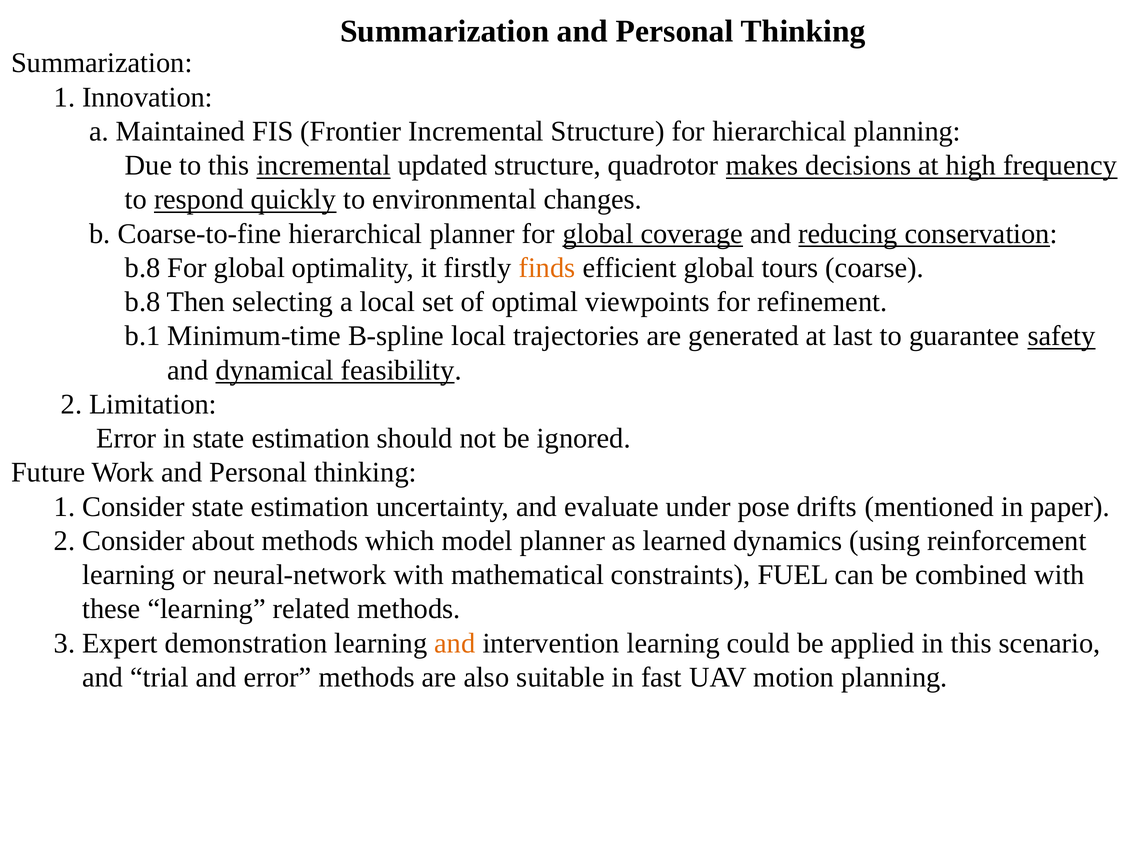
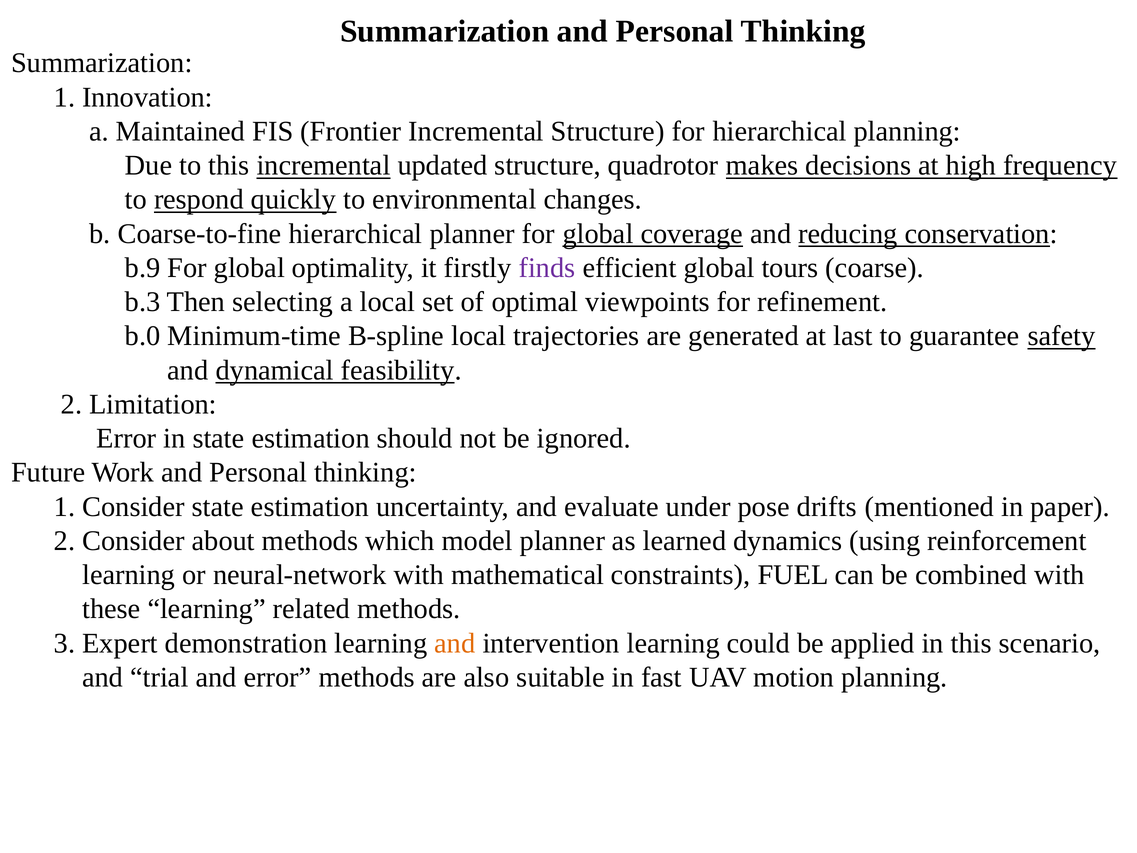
b.8: b.8 -> b.9 (143, 268)
finds colour: orange -> purple (547, 268)
b.8: b.8 -> b.3 (143, 302)
b.1: b.1 -> b.0 (143, 336)
